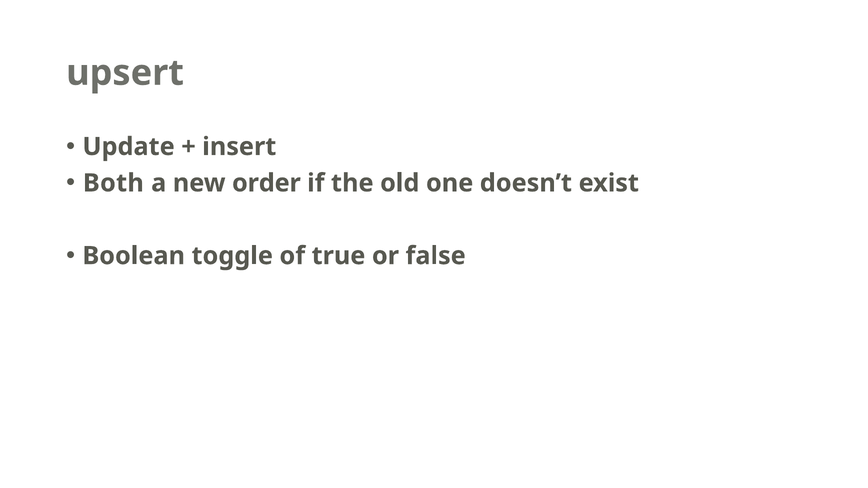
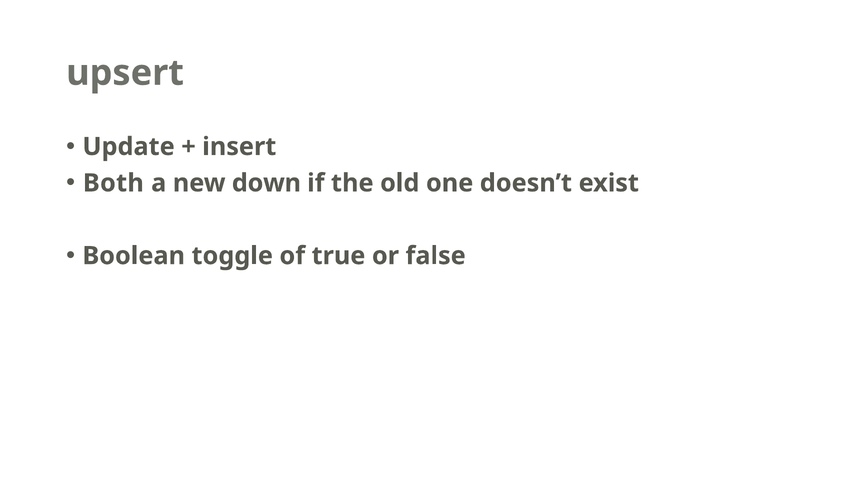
order: order -> down (266, 183)
